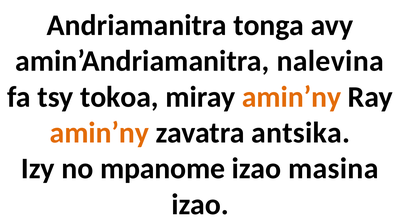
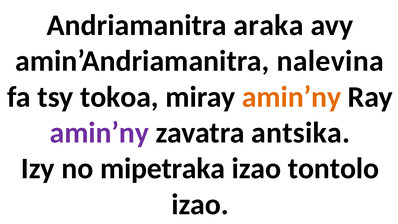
tonga: tonga -> araka (268, 25)
amin’ny colour: orange -> purple (99, 133)
mpanome: mpanome -> mipetraka (163, 169)
masina: masina -> tontolo (334, 169)
